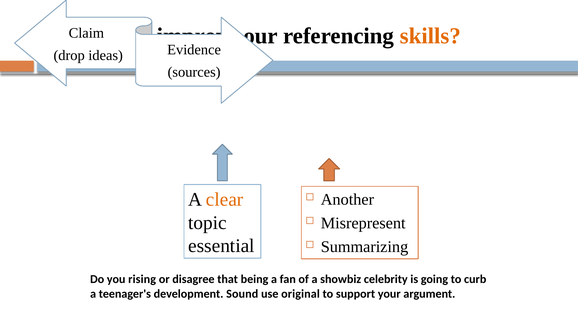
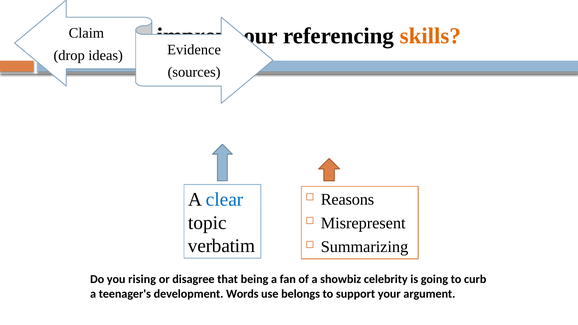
clear colour: orange -> blue (225, 200)
Another: Another -> Reasons (347, 199)
essential: essential -> verbatim (222, 246)
Sound: Sound -> Words (242, 294)
original: original -> belongs (301, 294)
